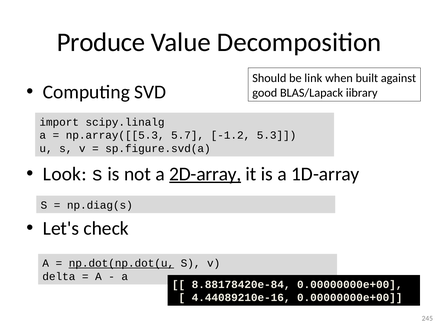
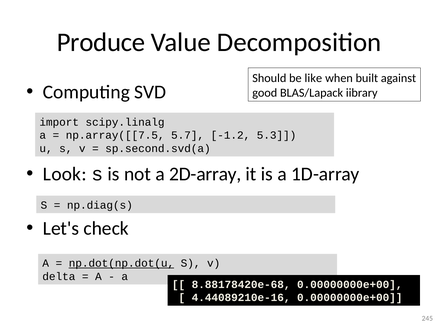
link: link -> like (313, 78)
np.array([[5.3: np.array([[5.3 -> np.array([[7.5 (115, 135)
sp.figure.svd(a: sp.figure.svd(a -> sp.second.svd(a (158, 149)
2D-array underline: present -> none (205, 174)
8.88178420e-84: 8.88178420e-84 -> 8.88178420e-68 (241, 285)
